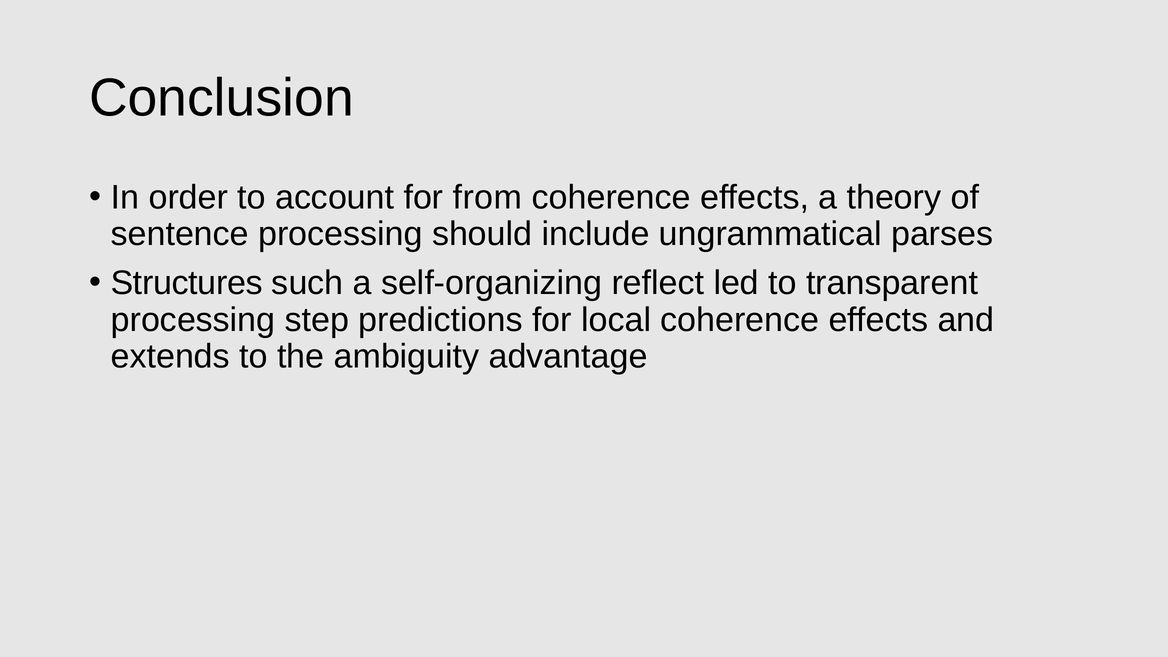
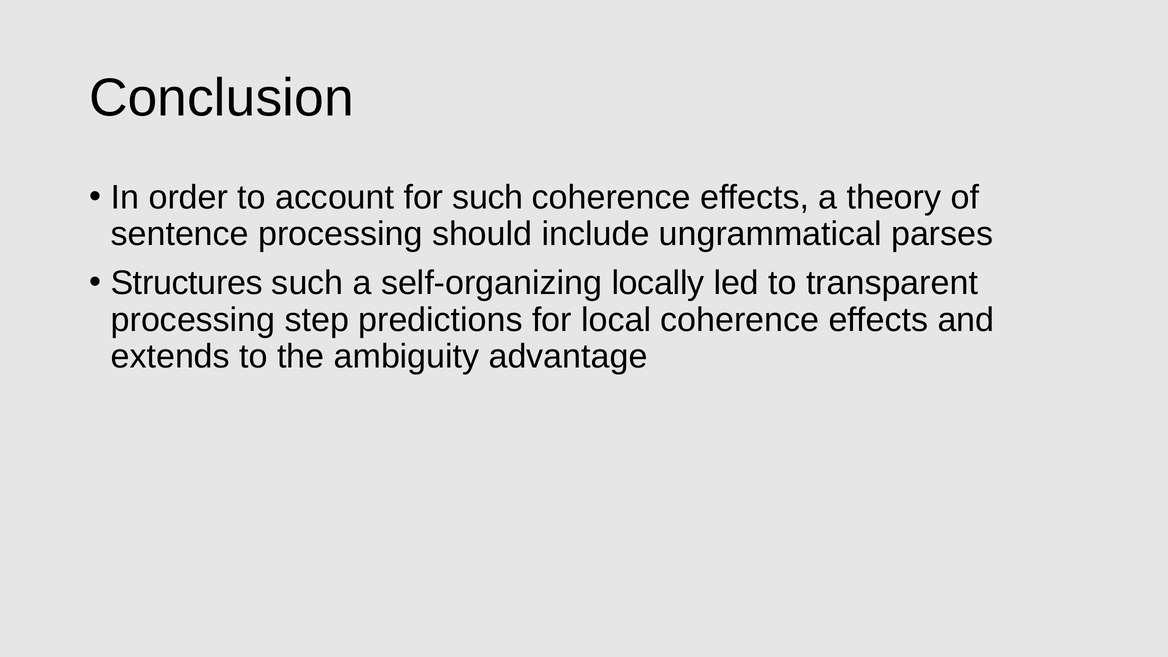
for from: from -> such (488, 197)
reflect: reflect -> locally (658, 283)
